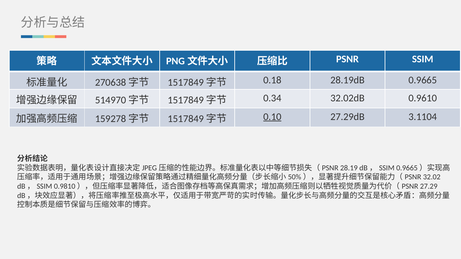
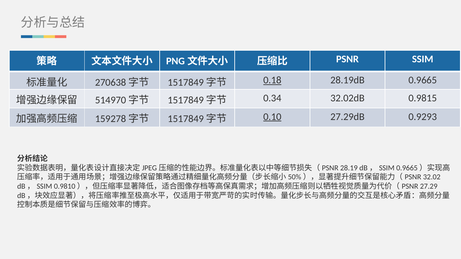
0.18 underline: none -> present (272, 80)
0.9610: 0.9610 -> 0.9815 (423, 98)
3.1104: 3.1104 -> 0.9293 (423, 117)
